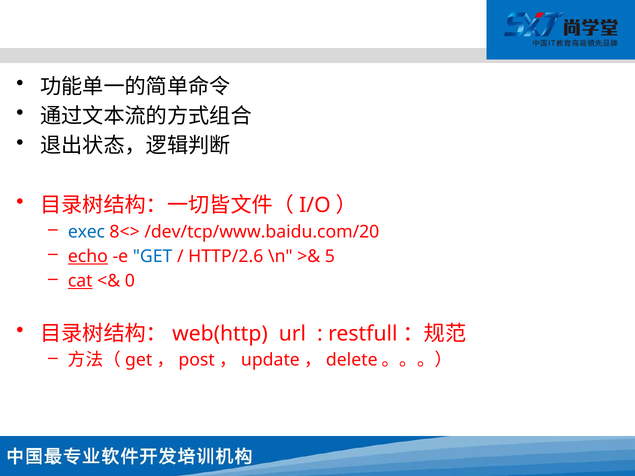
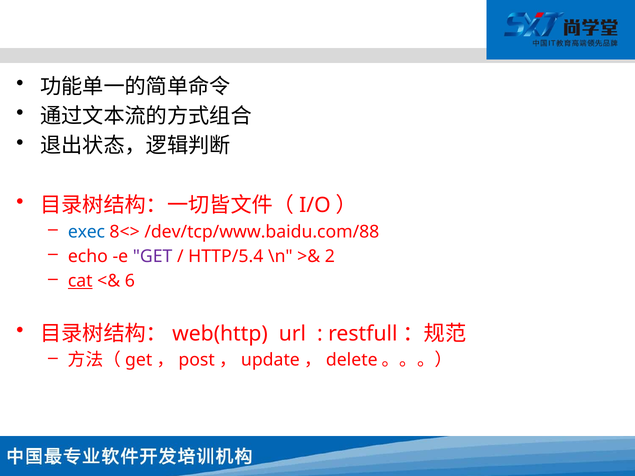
/dev/tcp/www.baidu.com/20: /dev/tcp/www.baidu.com/20 -> /dev/tcp/www.baidu.com/88 (262, 232)
echo underline: present -> none (88, 257)
GET colour: blue -> purple (153, 257)
HTTP/2.6: HTTP/2.6 -> HTTP/5.4 (226, 257)
5: 5 -> 2 (330, 257)
0: 0 -> 6 (130, 281)
